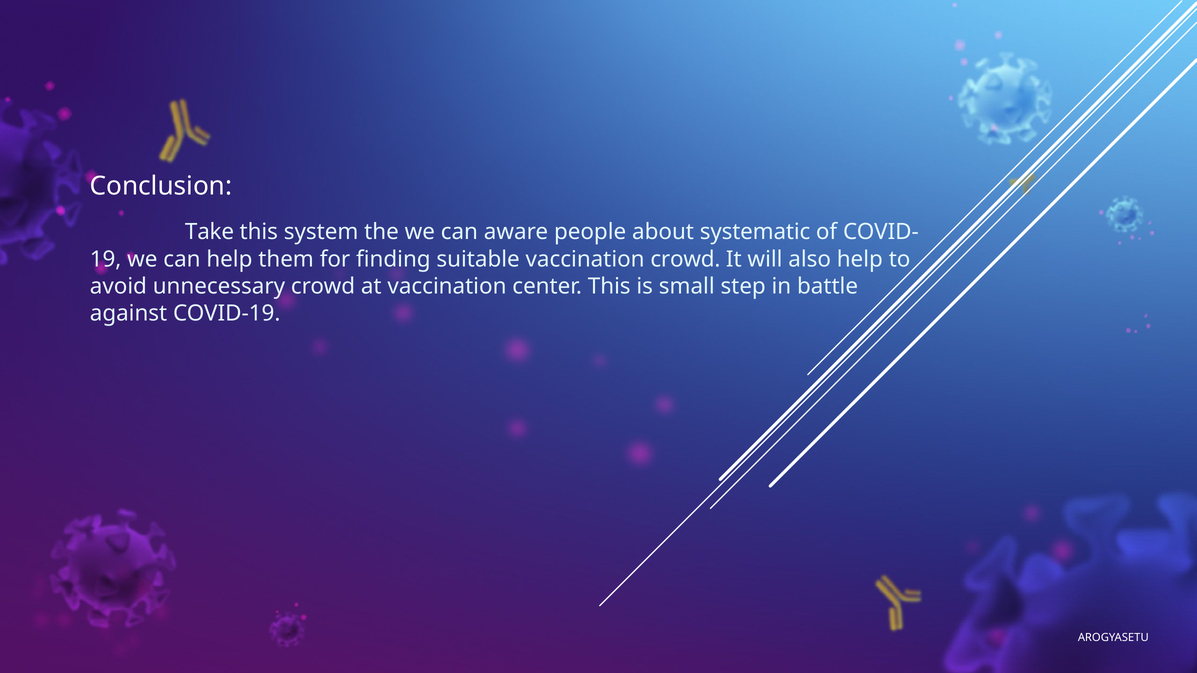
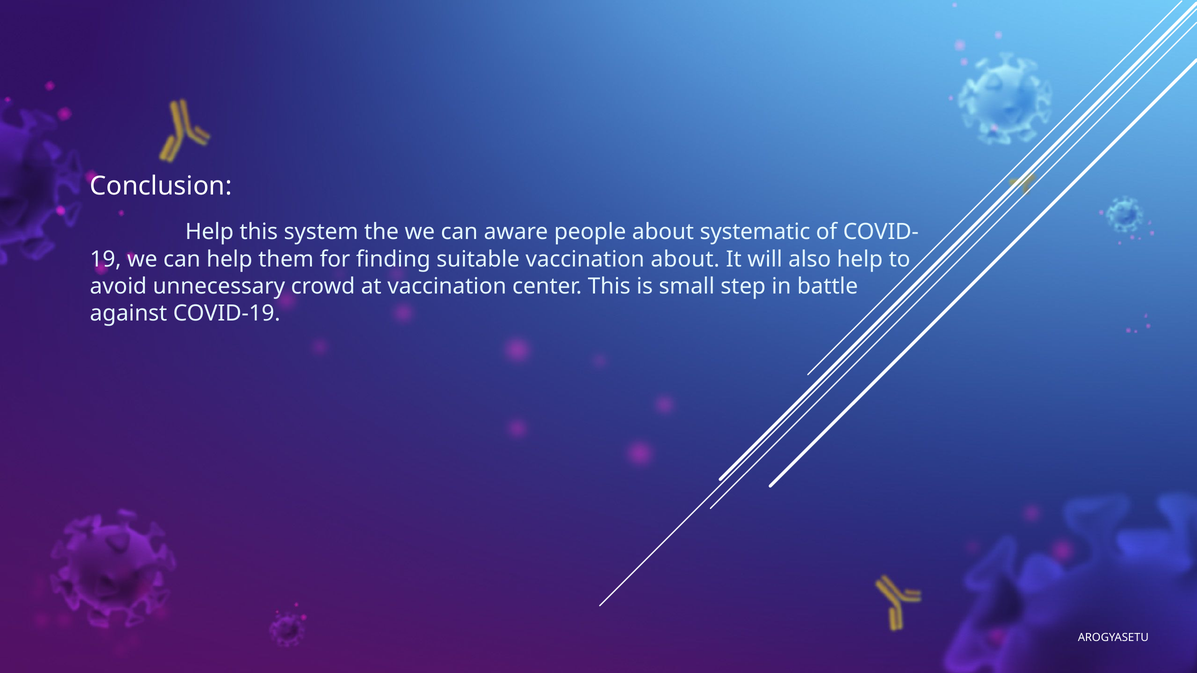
Take: Take -> Help (209, 232)
vaccination crowd: crowd -> about (685, 259)
